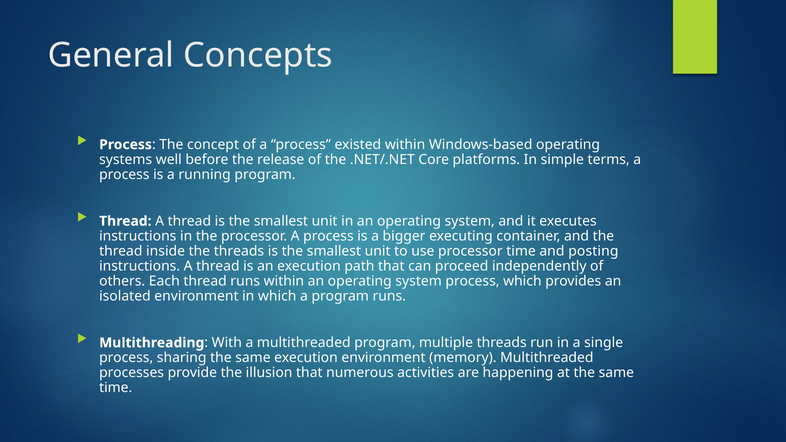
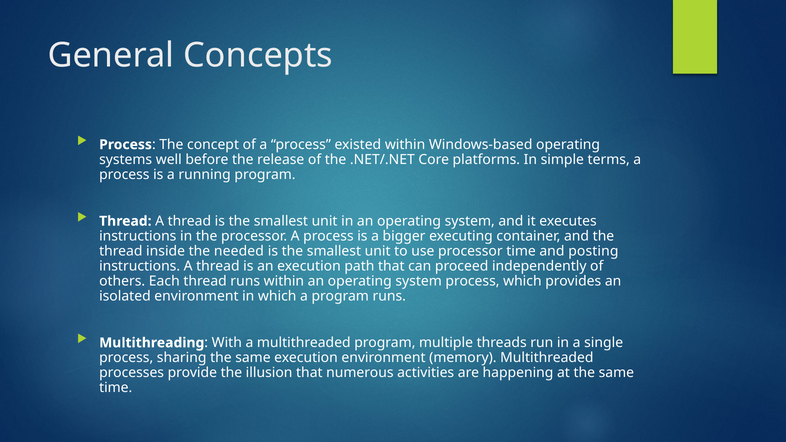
the threads: threads -> needed (239, 251)
